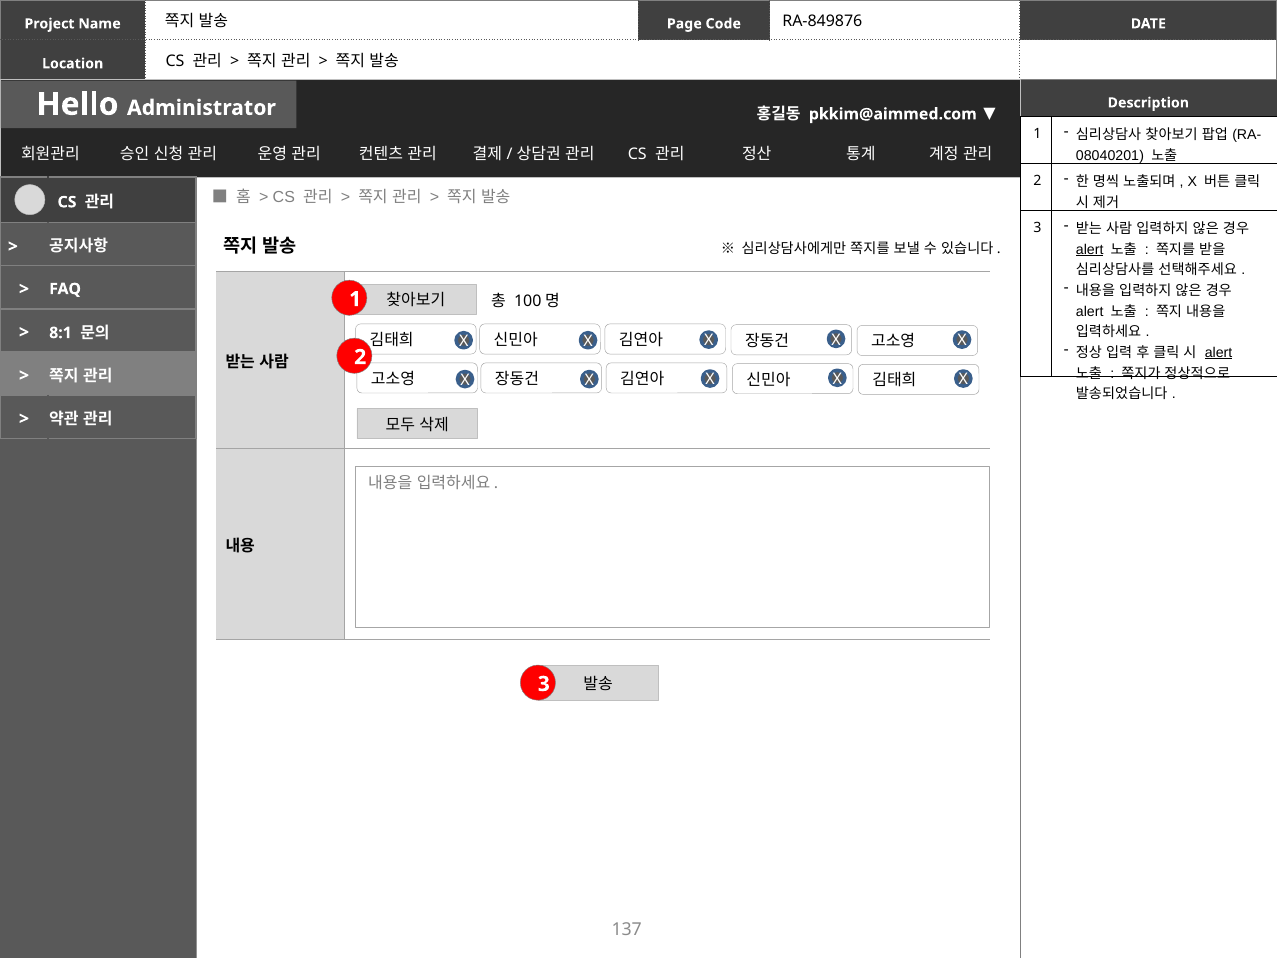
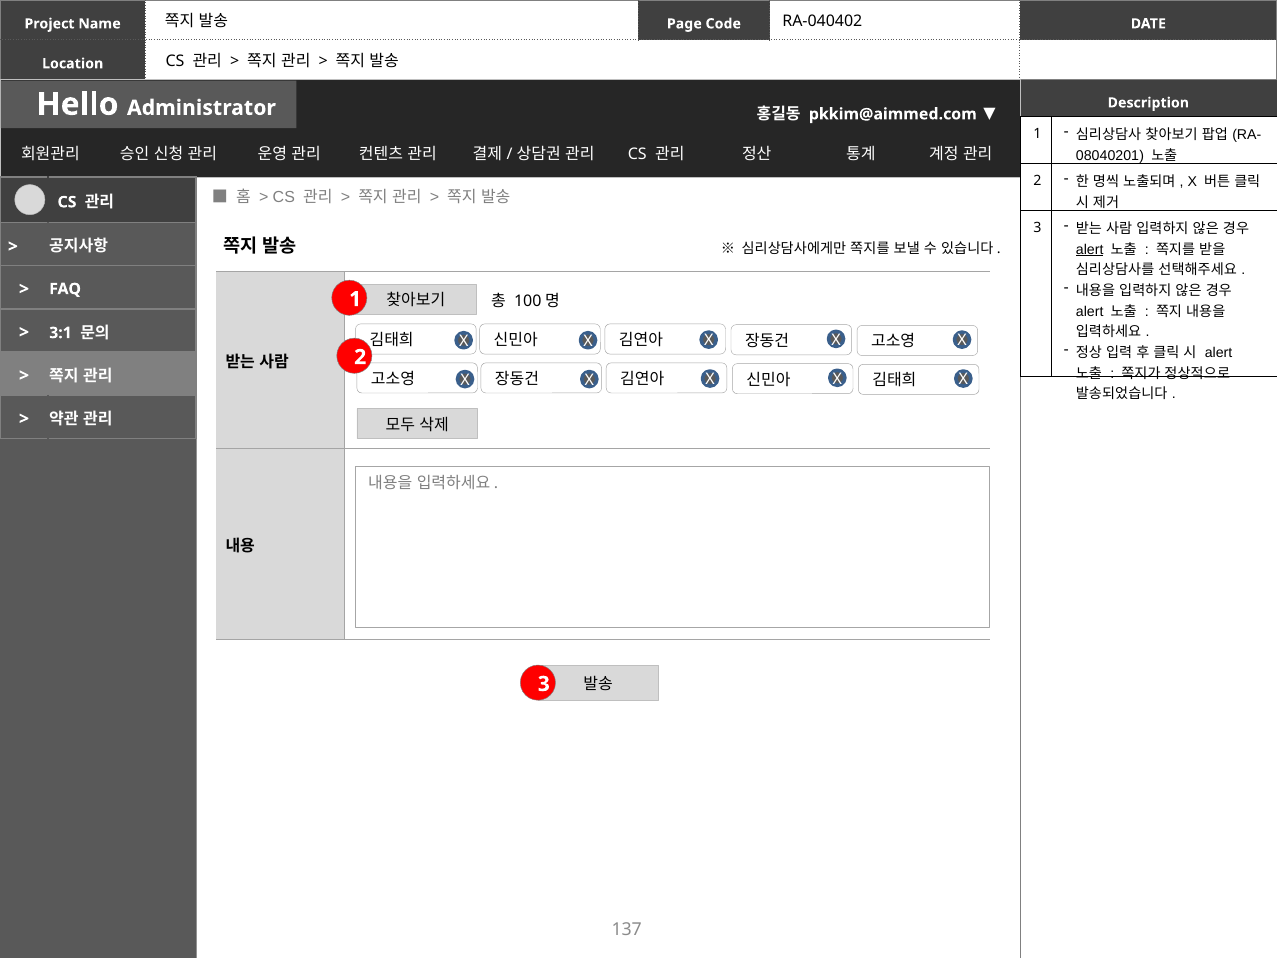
RA-849876: RA-849876 -> RA-040402 (822, 21)
8:1: 8:1 -> 3:1 (60, 333)
alert underline: present -> none (1219, 353)
